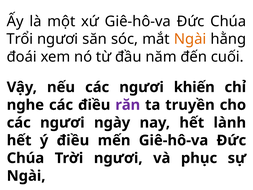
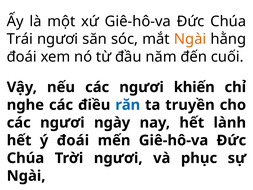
Trổi: Trổi -> Trái (20, 39)
răn colour: purple -> blue (128, 105)
ý điều: điều -> đoái (73, 140)
